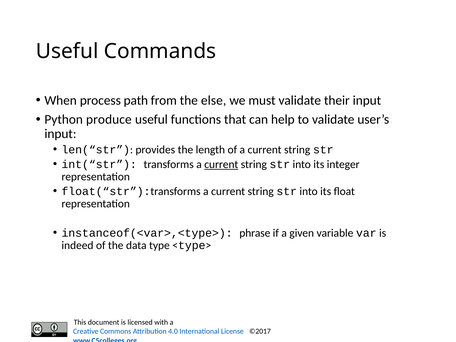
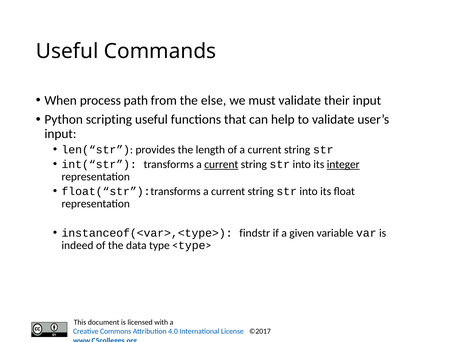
produce: produce -> scripting (109, 120)
integer underline: none -> present (343, 164)
phrase: phrase -> findstr (255, 233)
